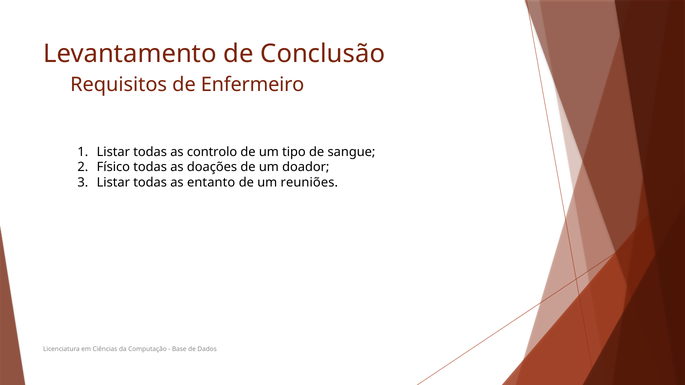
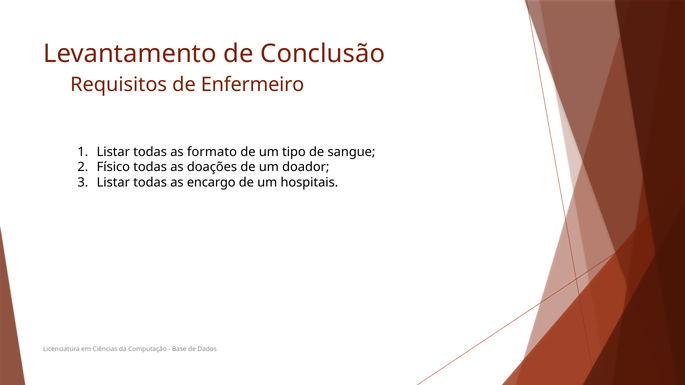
controlo: controlo -> formato (212, 152)
entanto: entanto -> encargo (211, 183)
reuniões: reuniões -> hospitais (309, 183)
